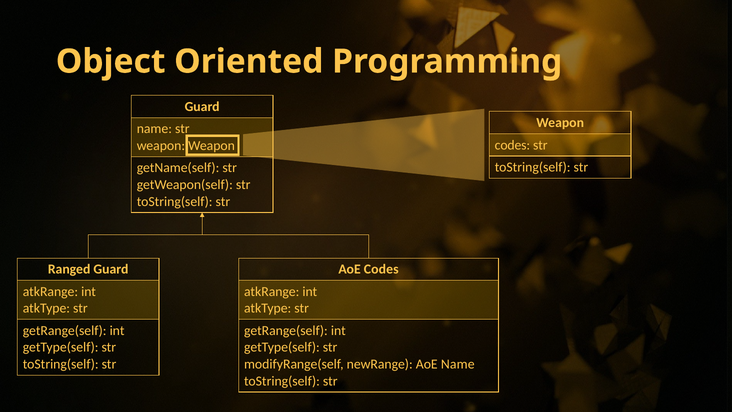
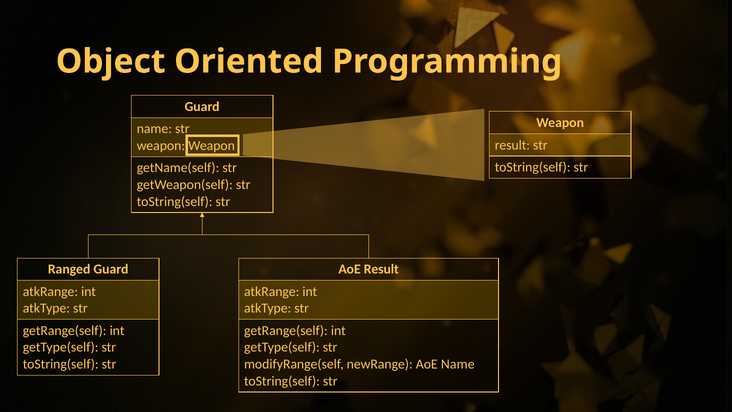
codes: codes -> result (512, 145)
AoE Codes: Codes -> Result (381, 269)
